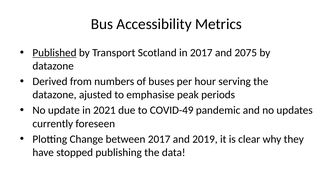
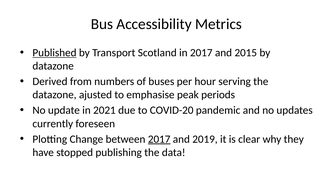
2075: 2075 -> 2015 (246, 53)
COVID-49: COVID-49 -> COVID-20 (172, 111)
2017 underline: none -> present (159, 139)
